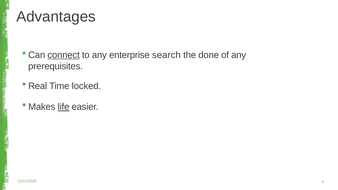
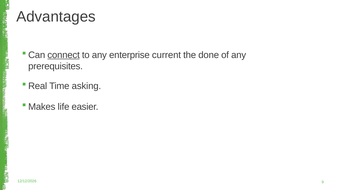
search: search -> current (166, 55)
locked: locked -> asking (86, 86)
life underline: present -> none (64, 107)
